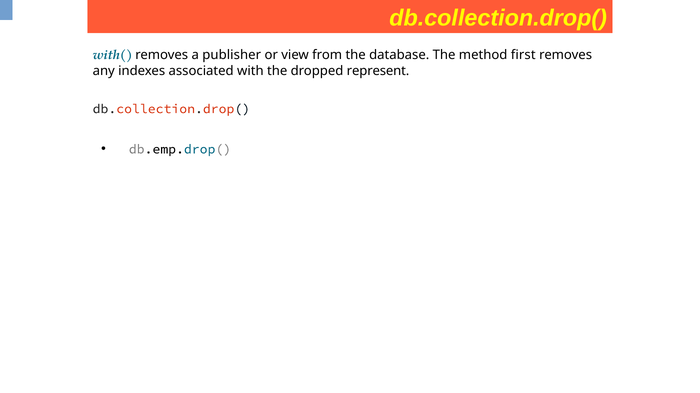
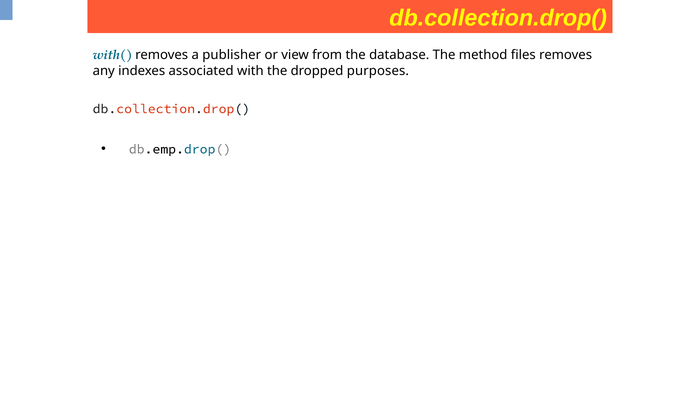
first: first -> files (523, 55)
represent: represent -> purposes (378, 71)
